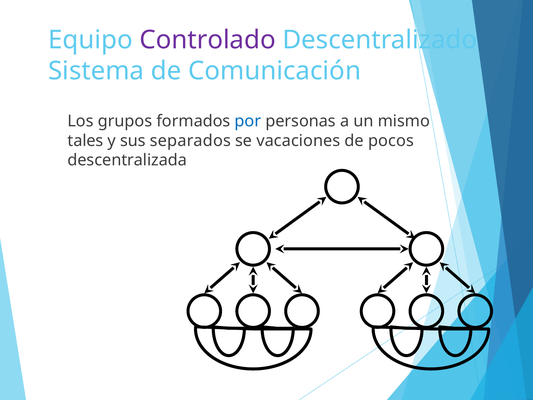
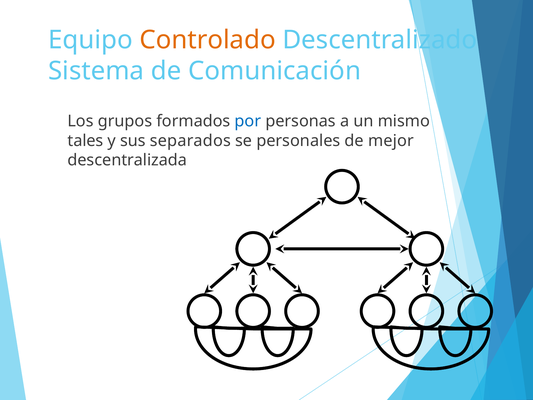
Controlado colour: purple -> orange (208, 40)
vacaciones: vacaciones -> personales (298, 141)
pocos: pocos -> mejor (391, 141)
